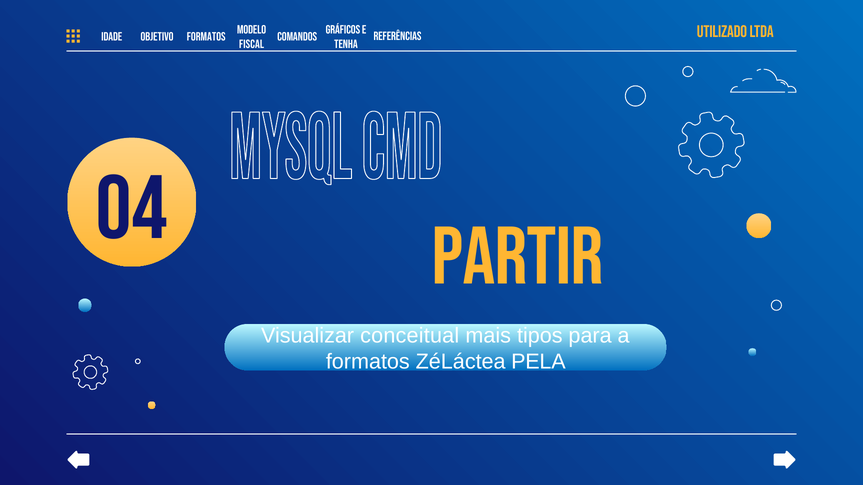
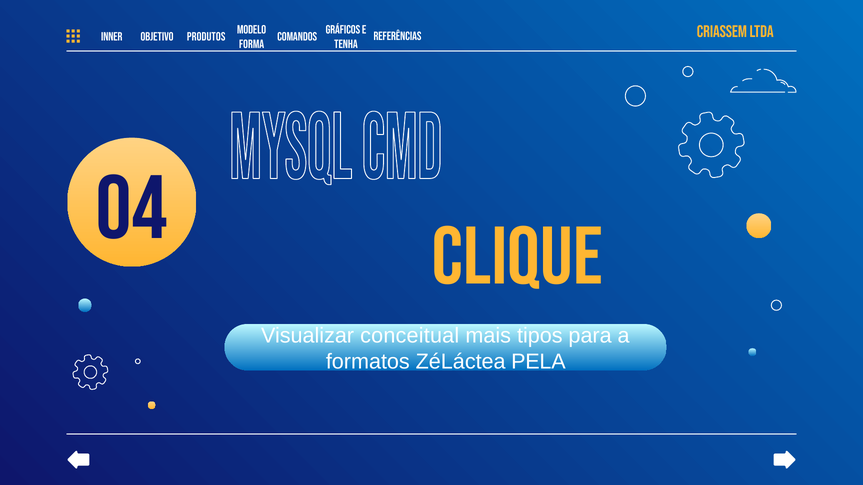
UTILIZADO: UTILIZADO -> CRIASSEM (722, 32)
IDADE: IDADE -> INNER (112, 37)
objetivo formatos: formatos -> produtos (206, 37)
fiscal: fiscal -> forma (252, 44)
PARTIR: PARTIR -> CLIQUE (517, 257)
